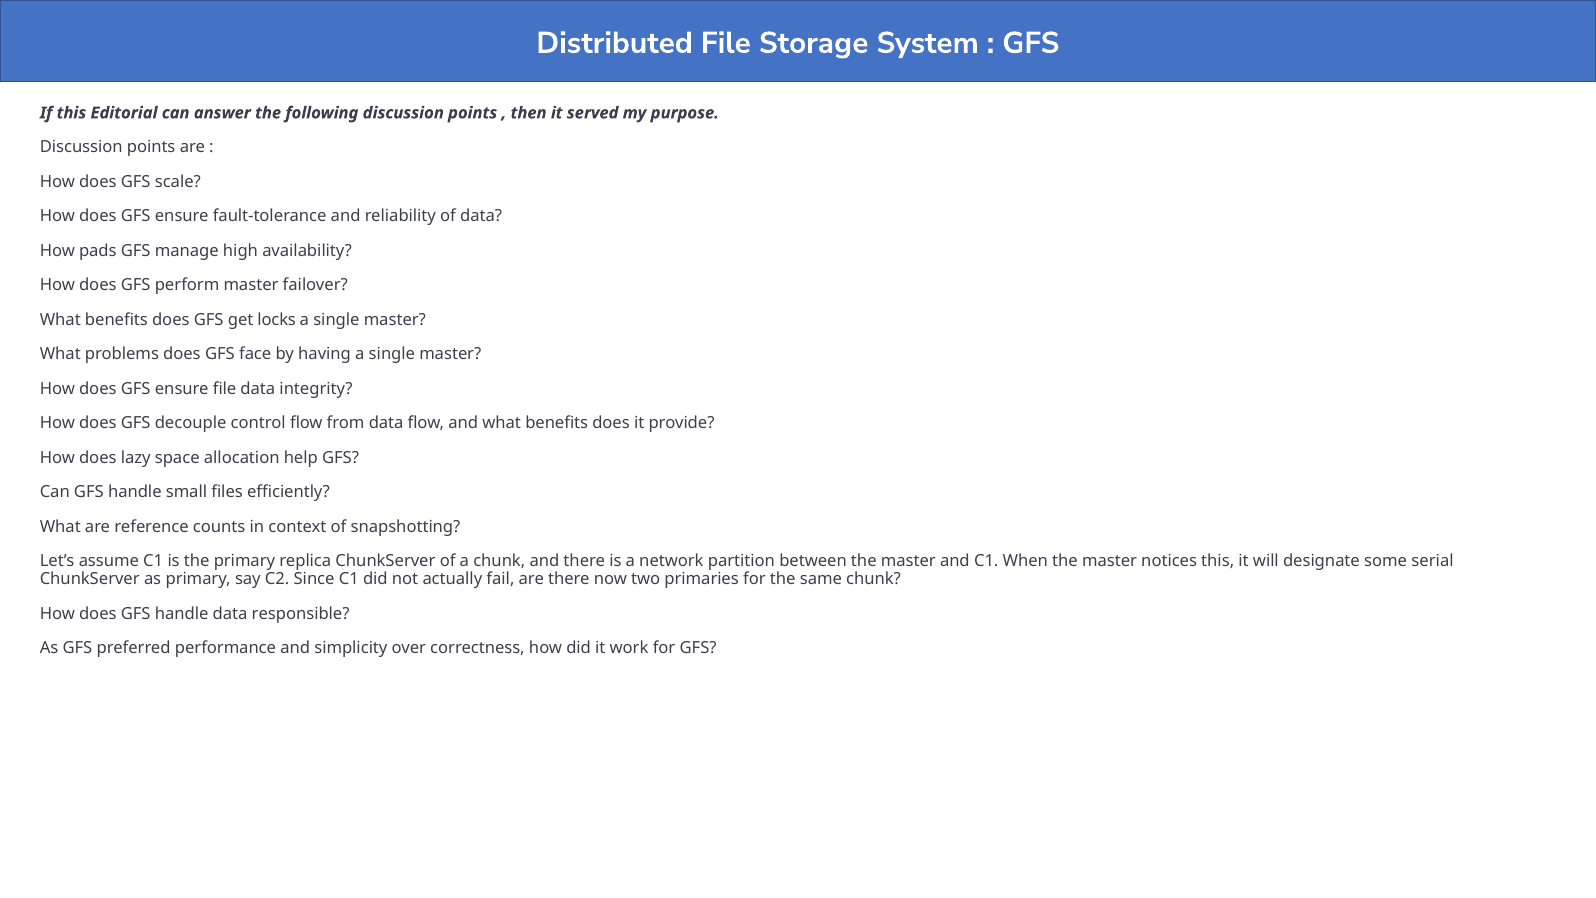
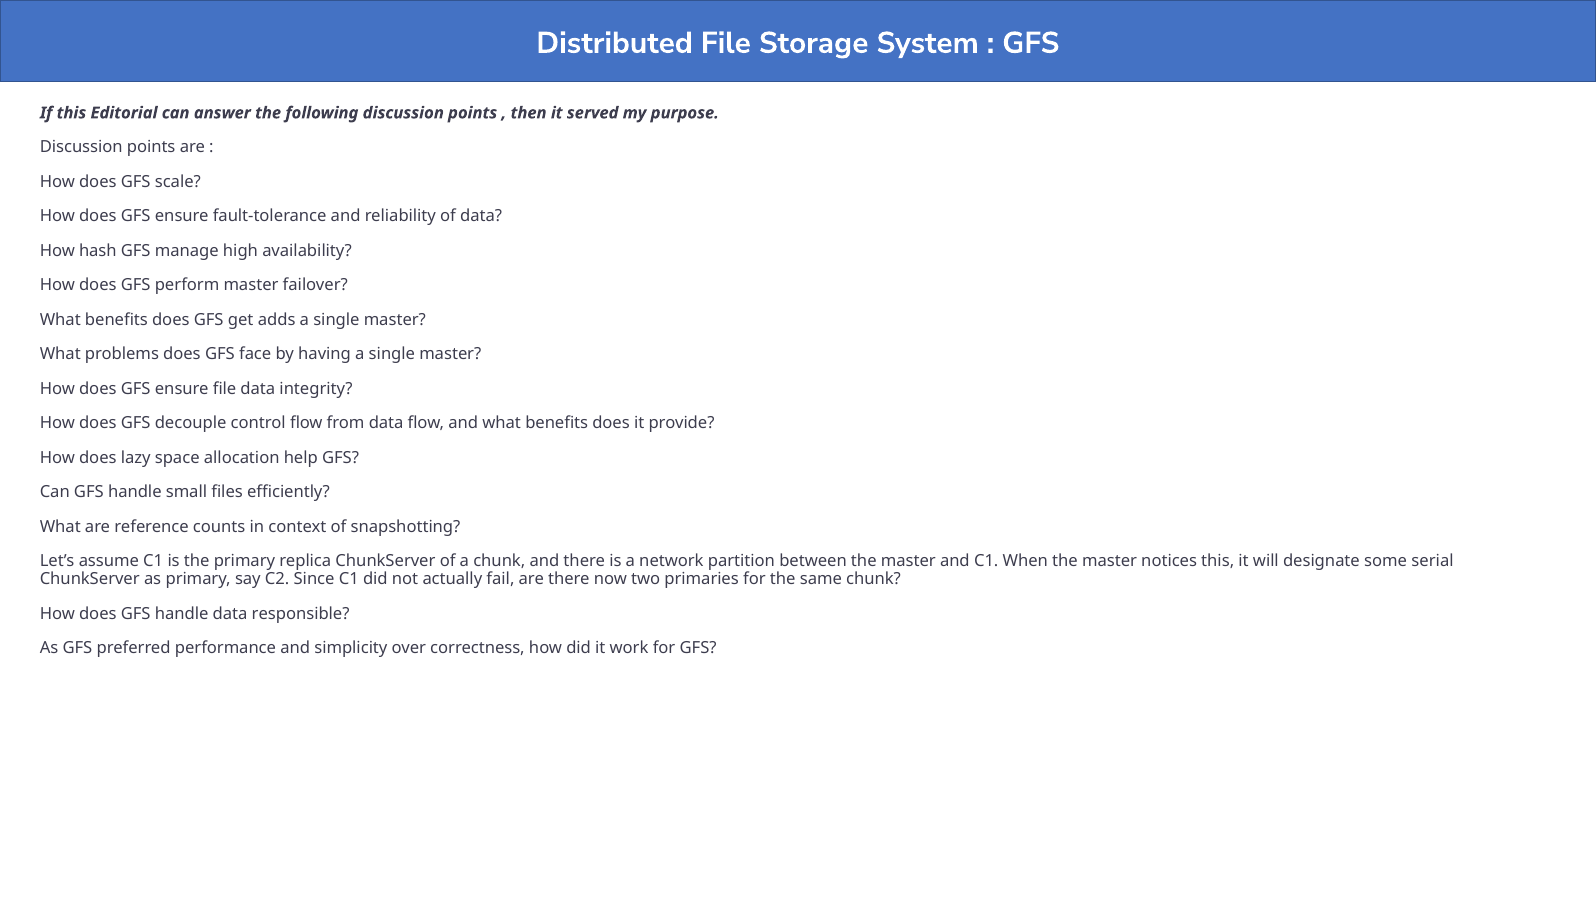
pads: pads -> hash (98, 251)
locks: locks -> adds (277, 320)
